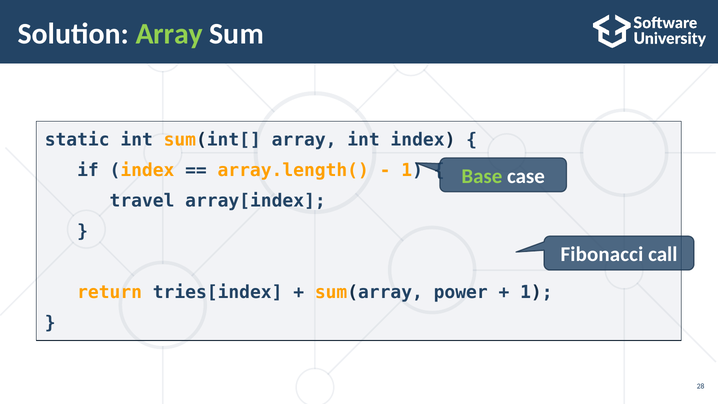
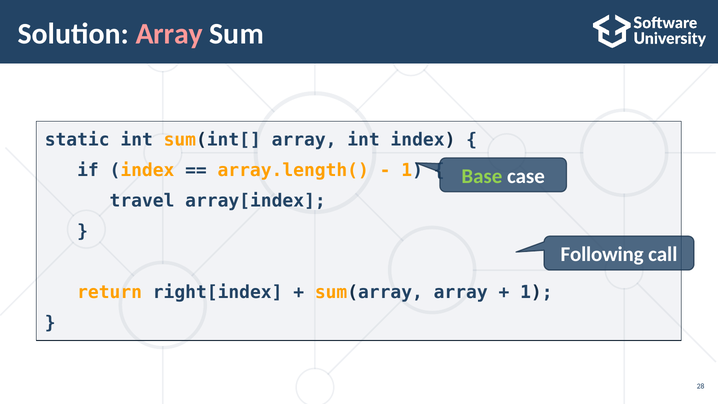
Array colour: light green -> pink (169, 34)
Fibonacci: Fibonacci -> Following (602, 255)
tries[index: tries[index -> right[index (218, 292)
sum(array power: power -> array (461, 292)
